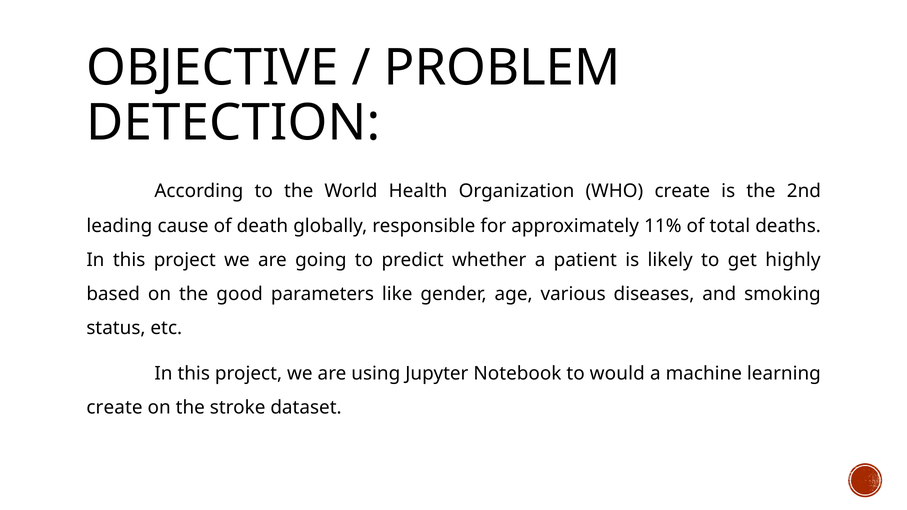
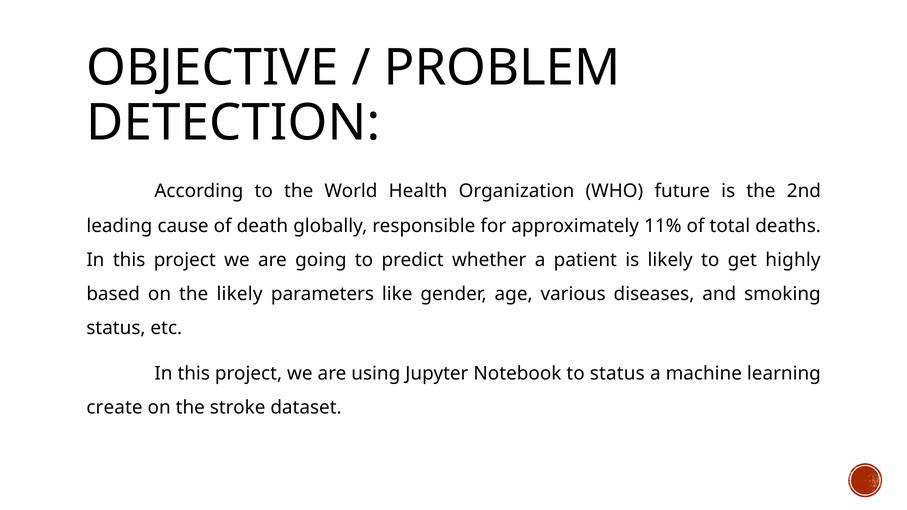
WHO create: create -> future (682, 191)
the good: good -> likely (240, 294)
to would: would -> status (617, 374)
